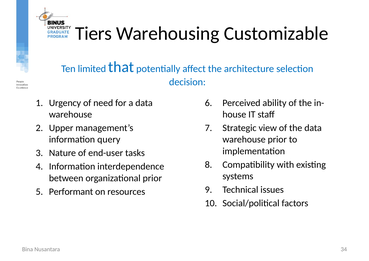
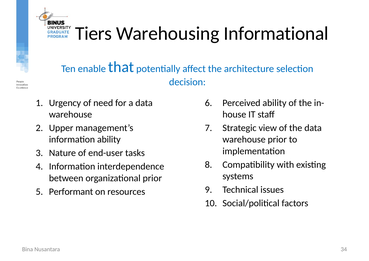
Customizable: Customizable -> Informational (276, 34)
limited: limited -> enable (92, 69)
information query: query -> ability (109, 140)
